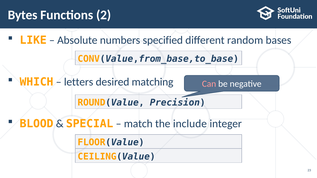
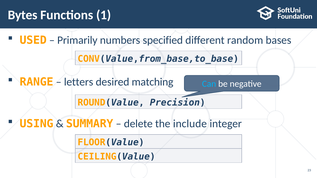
2: 2 -> 1 (104, 15)
LIKE: LIKE -> USED (33, 40)
Absolute: Absolute -> Primarily (77, 40)
WHICH: WHICH -> RANGE (37, 82)
Can colour: pink -> light blue (209, 84)
BLOOD: BLOOD -> USING (37, 124)
SPECIAL: SPECIAL -> SUMMARY (90, 124)
match: match -> delete (138, 124)
